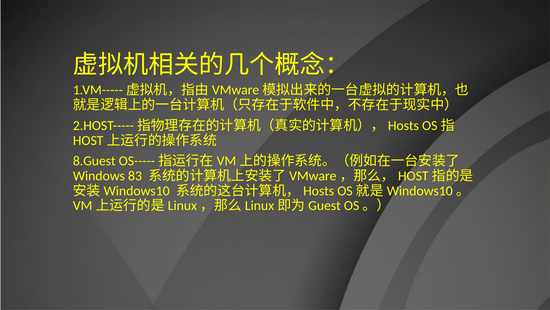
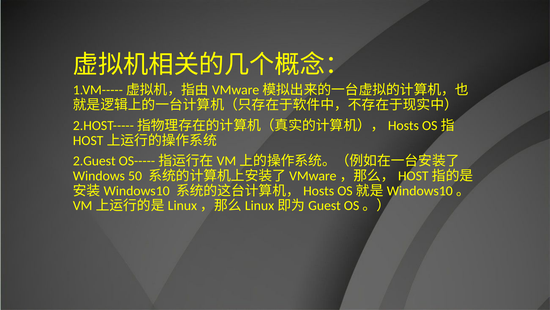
8.Guest: 8.Guest -> 2.Guest (94, 161)
83: 83 -> 50 (135, 176)
